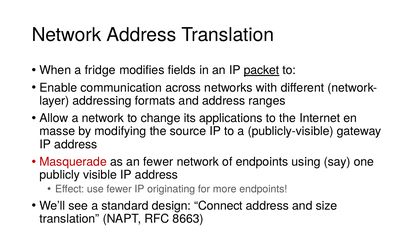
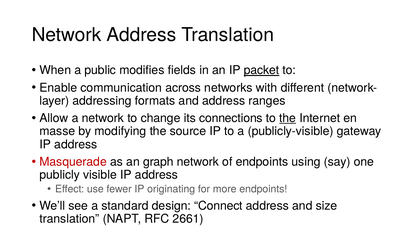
fridge: fridge -> public (100, 70)
applications: applications -> connections (231, 118)
the underline: none -> present (288, 118)
an fewer: fewer -> graph (158, 162)
8663: 8663 -> 2661 (188, 219)
